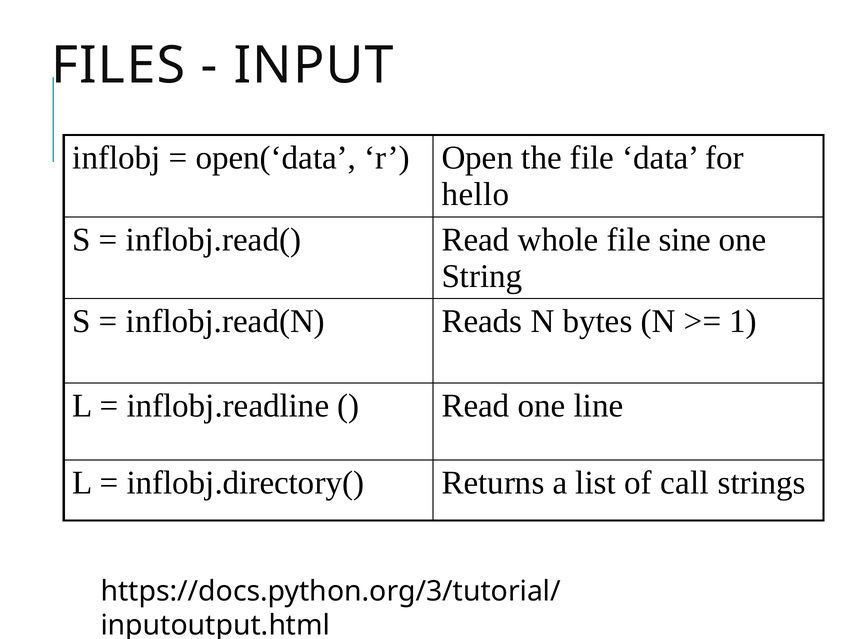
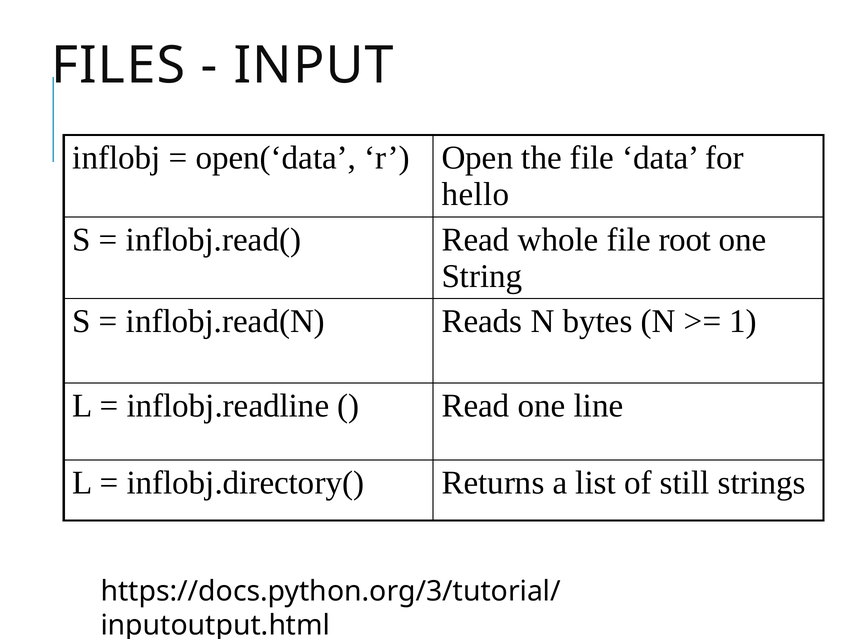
sine: sine -> root (685, 240)
call: call -> still (685, 483)
